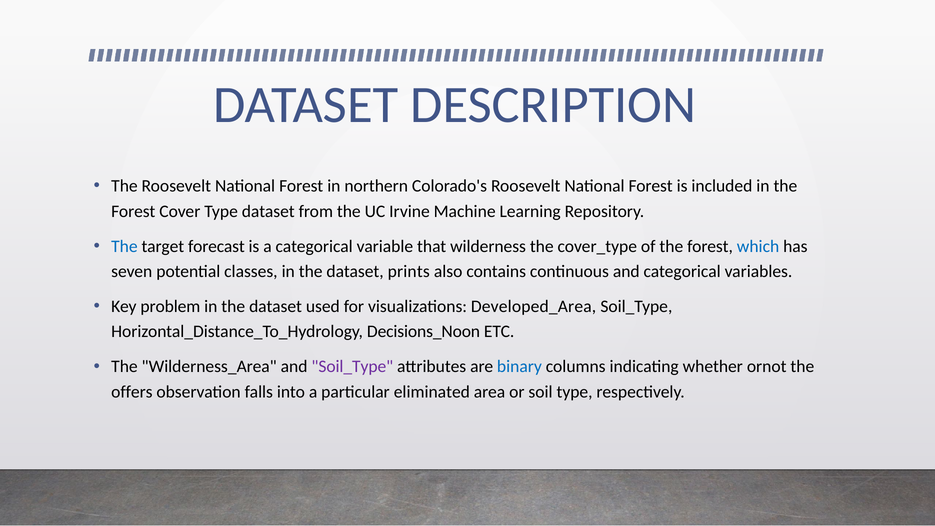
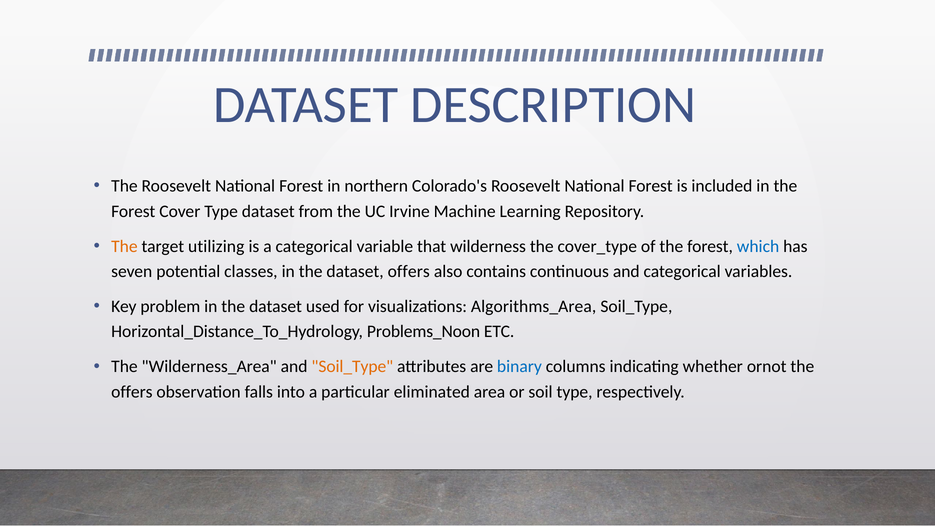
The colour: blue -> orange (124, 246)
forecast: forecast -> utilizing (216, 246)
dataset prints: prints -> offers (409, 271)
Developed_Area: Developed_Area -> Algorithms_Area (534, 306)
Decisions_Noon: Decisions_Noon -> Problems_Noon (424, 332)
Soil_Type colour: purple -> orange (352, 367)
